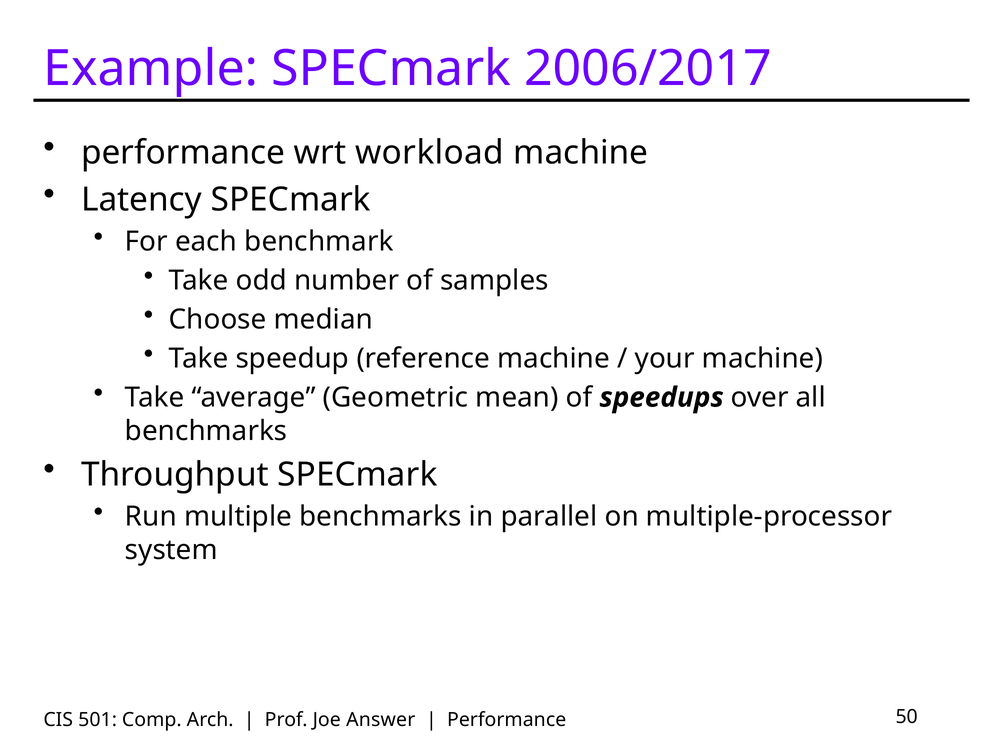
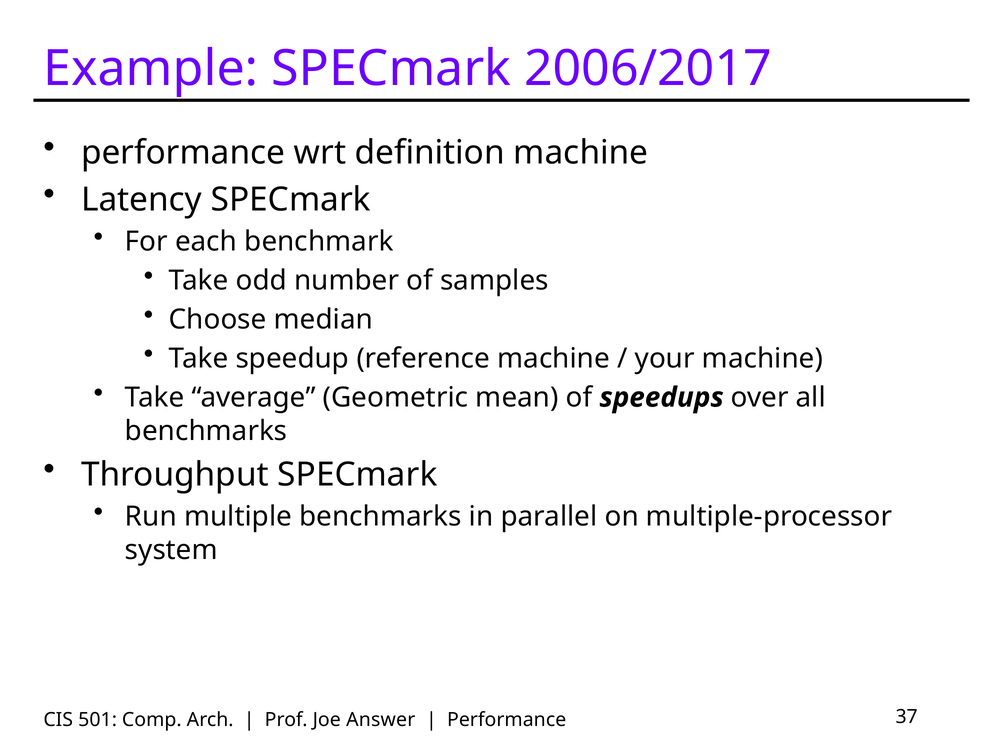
workload: workload -> definition (430, 153)
50: 50 -> 37 (907, 717)
